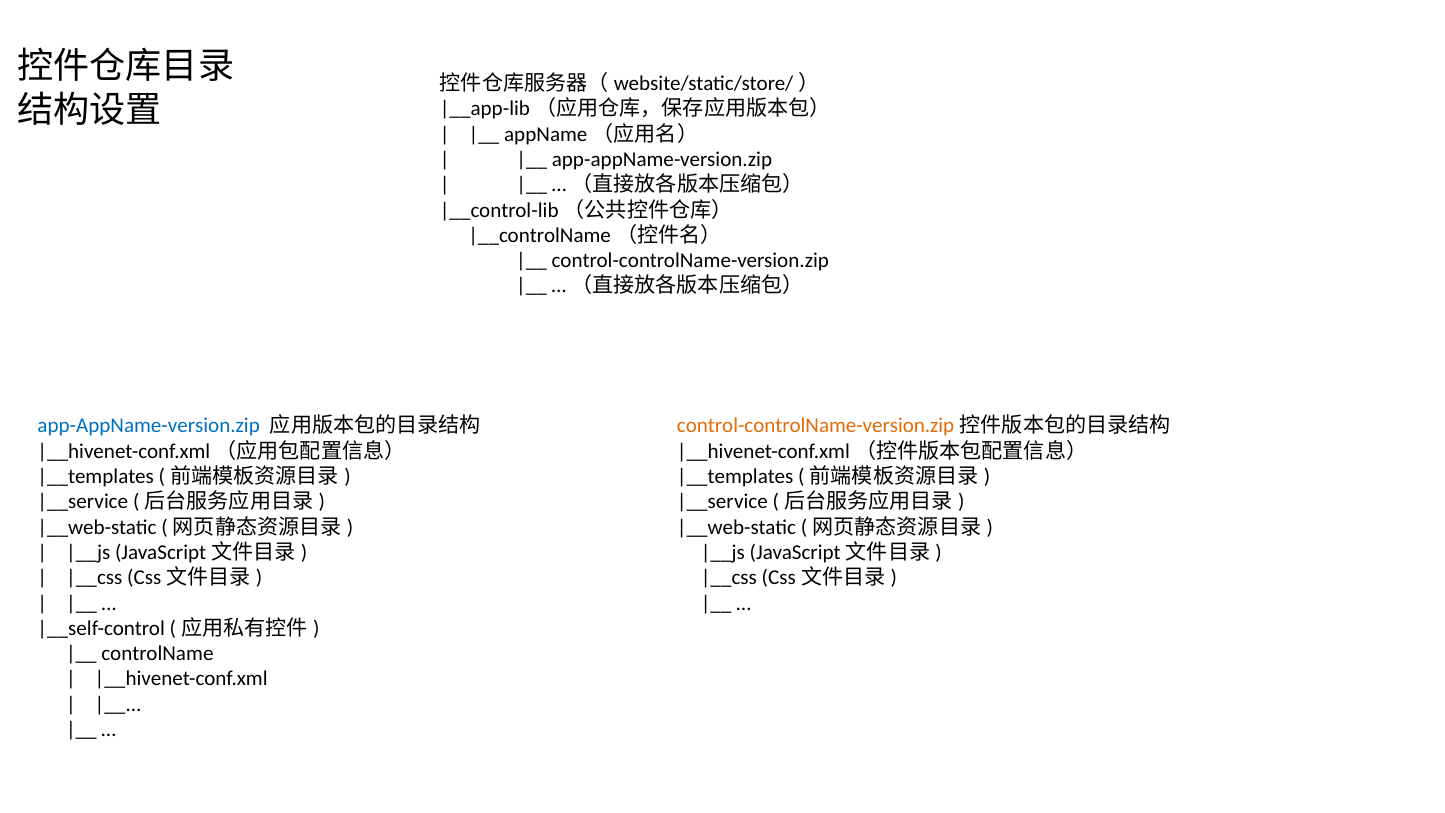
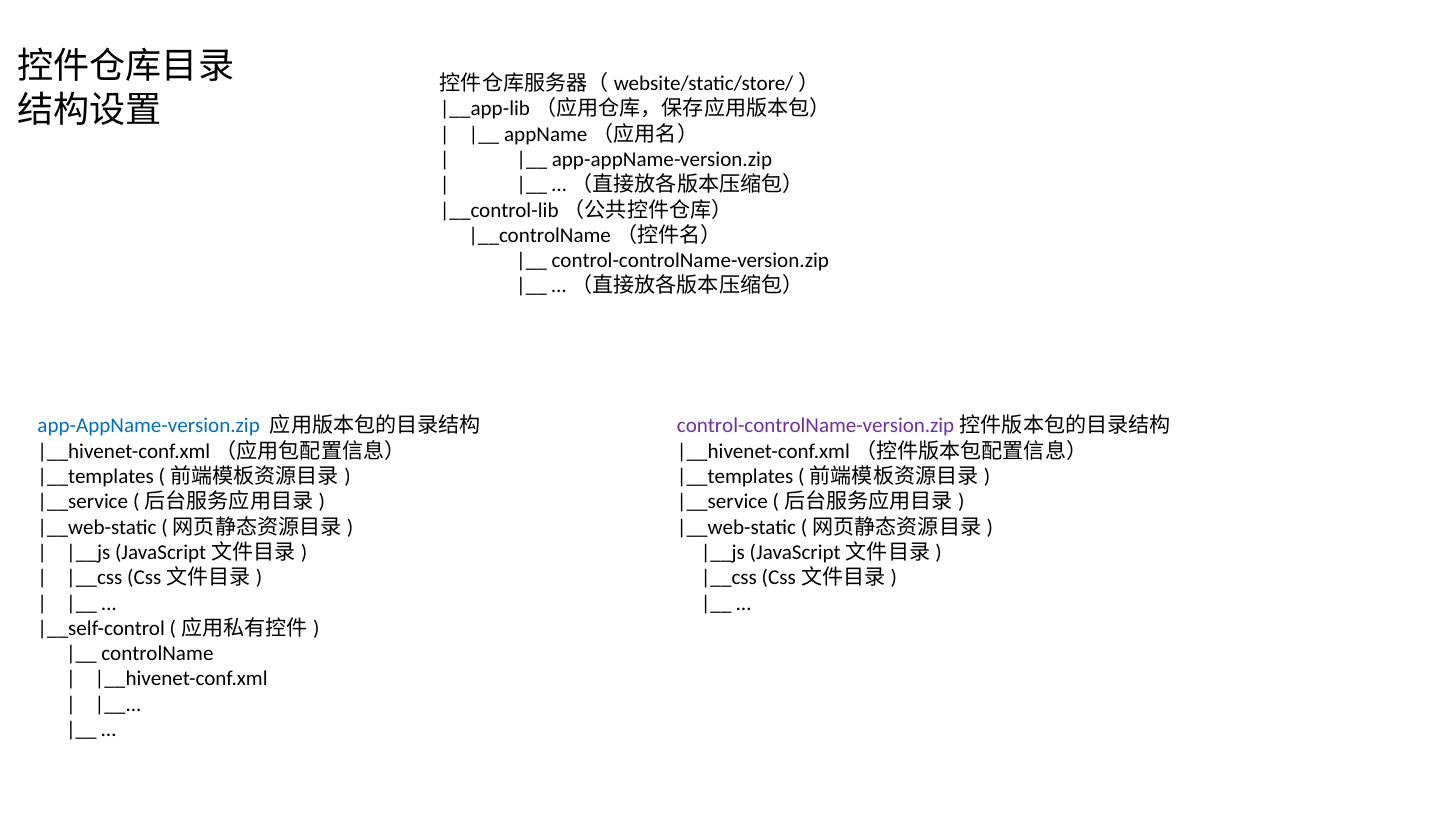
control-controlName-version.zip colour: orange -> purple (816, 426)
